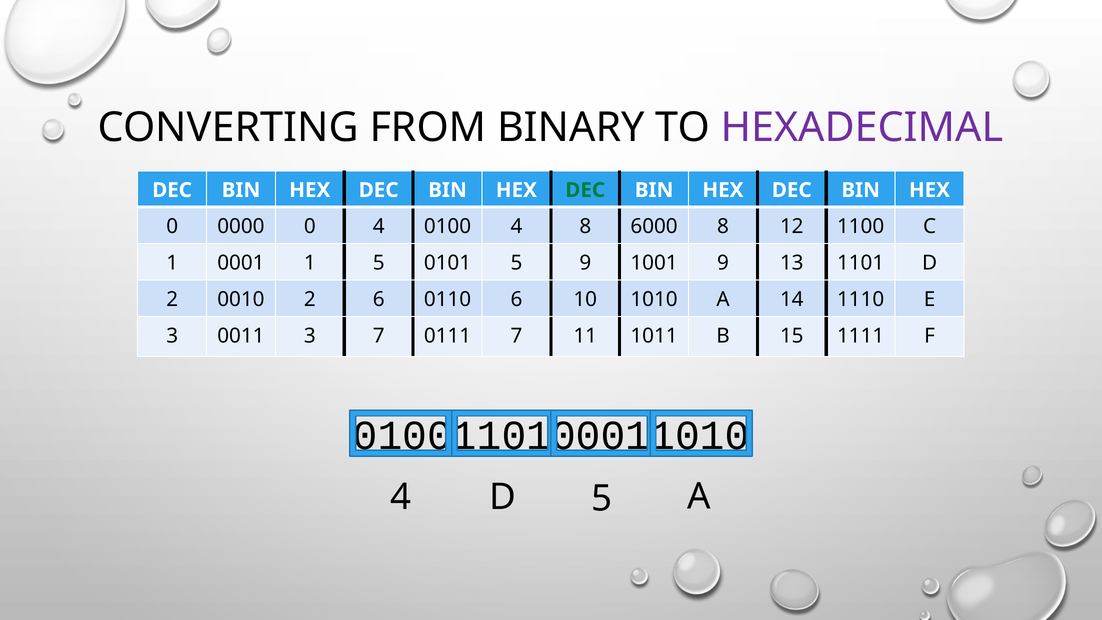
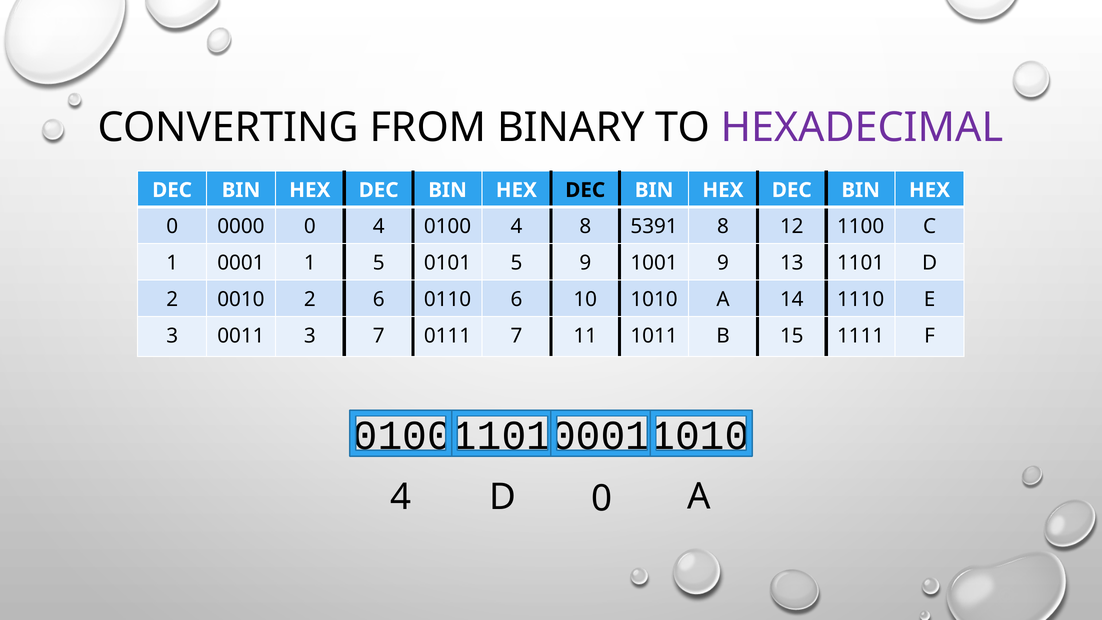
DEC colour: green -> black (585, 190)
6000: 6000 -> 5391 (654, 227)
D 5: 5 -> 0 (602, 499)
